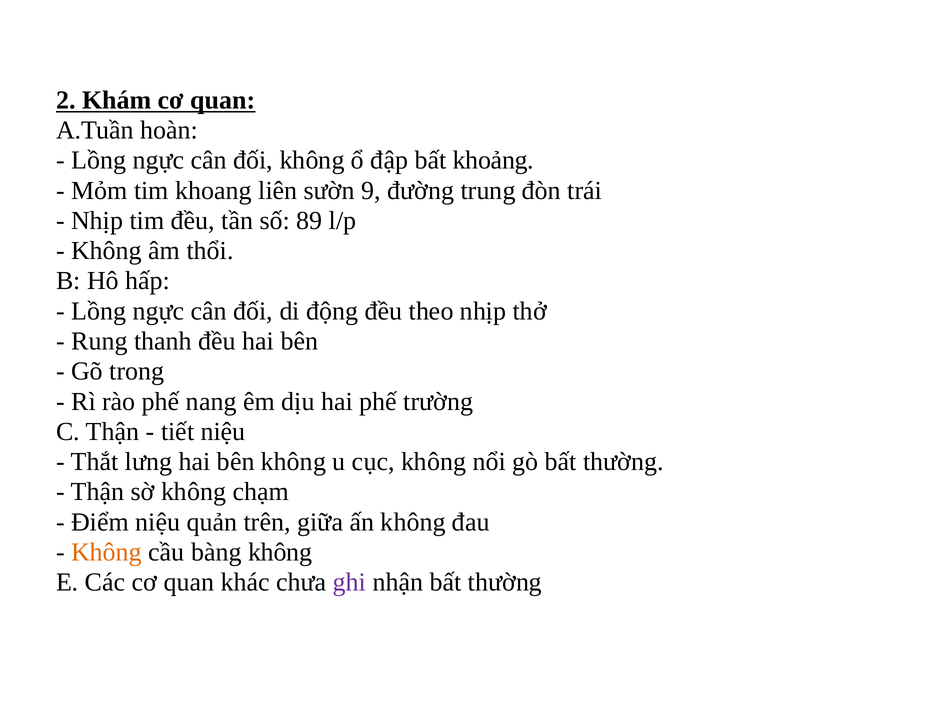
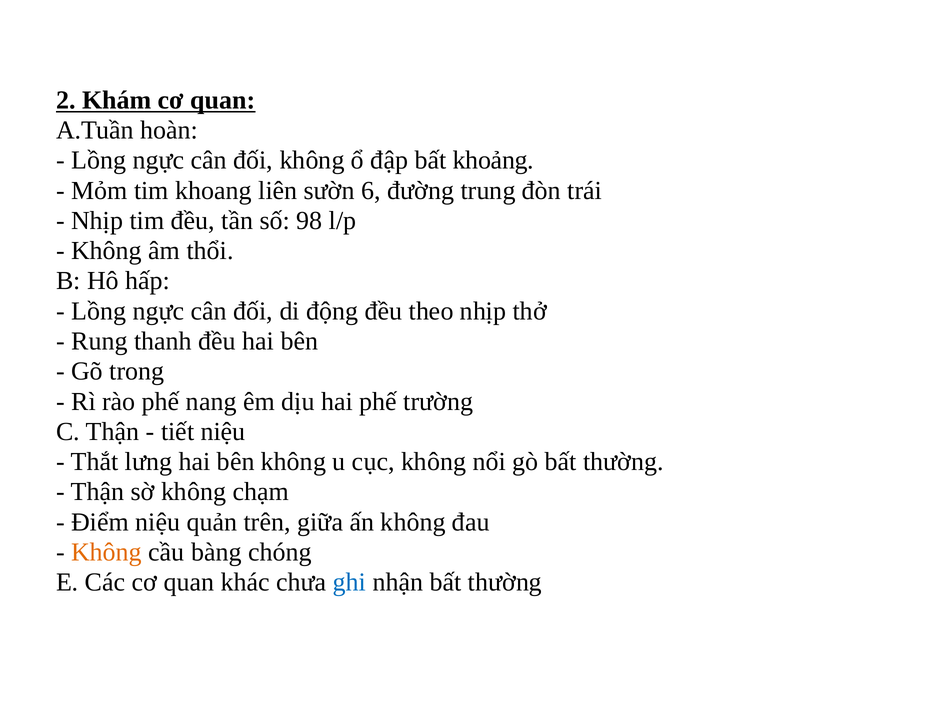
9: 9 -> 6 (371, 191)
89: 89 -> 98 (309, 221)
bàng không: không -> chóng (280, 552)
ghi colour: purple -> blue (350, 582)
